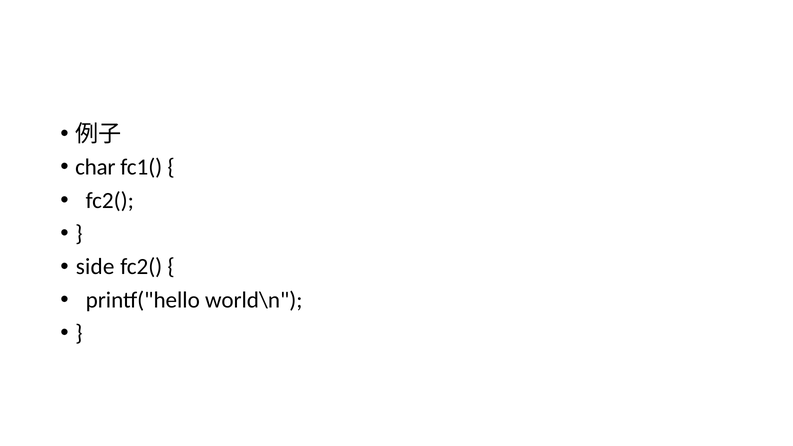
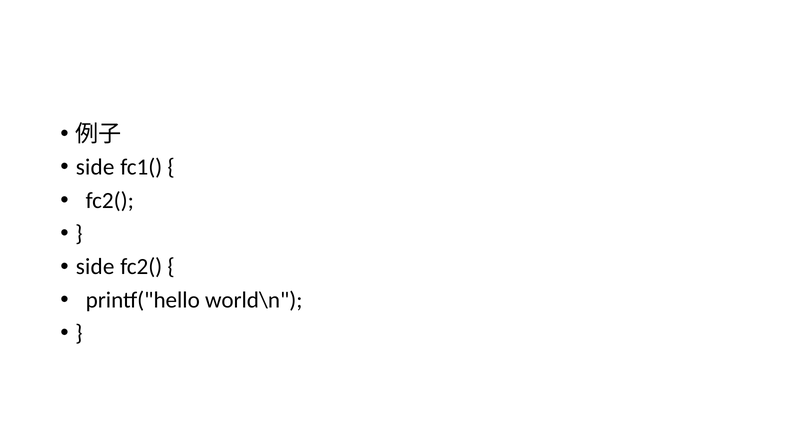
char: char -> side (95, 167)
